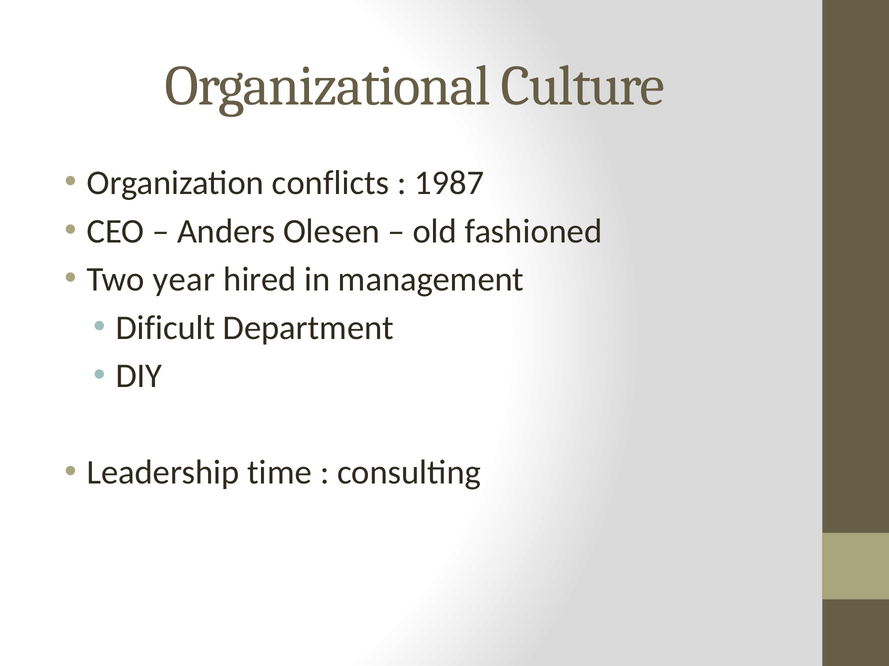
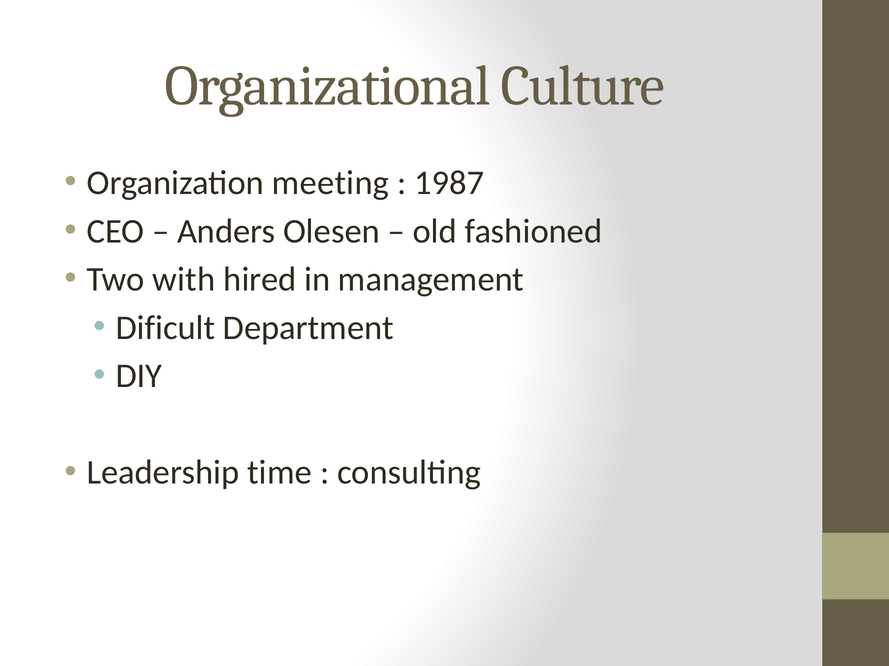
conflicts: conflicts -> meeting (331, 183)
year: year -> with (184, 280)
